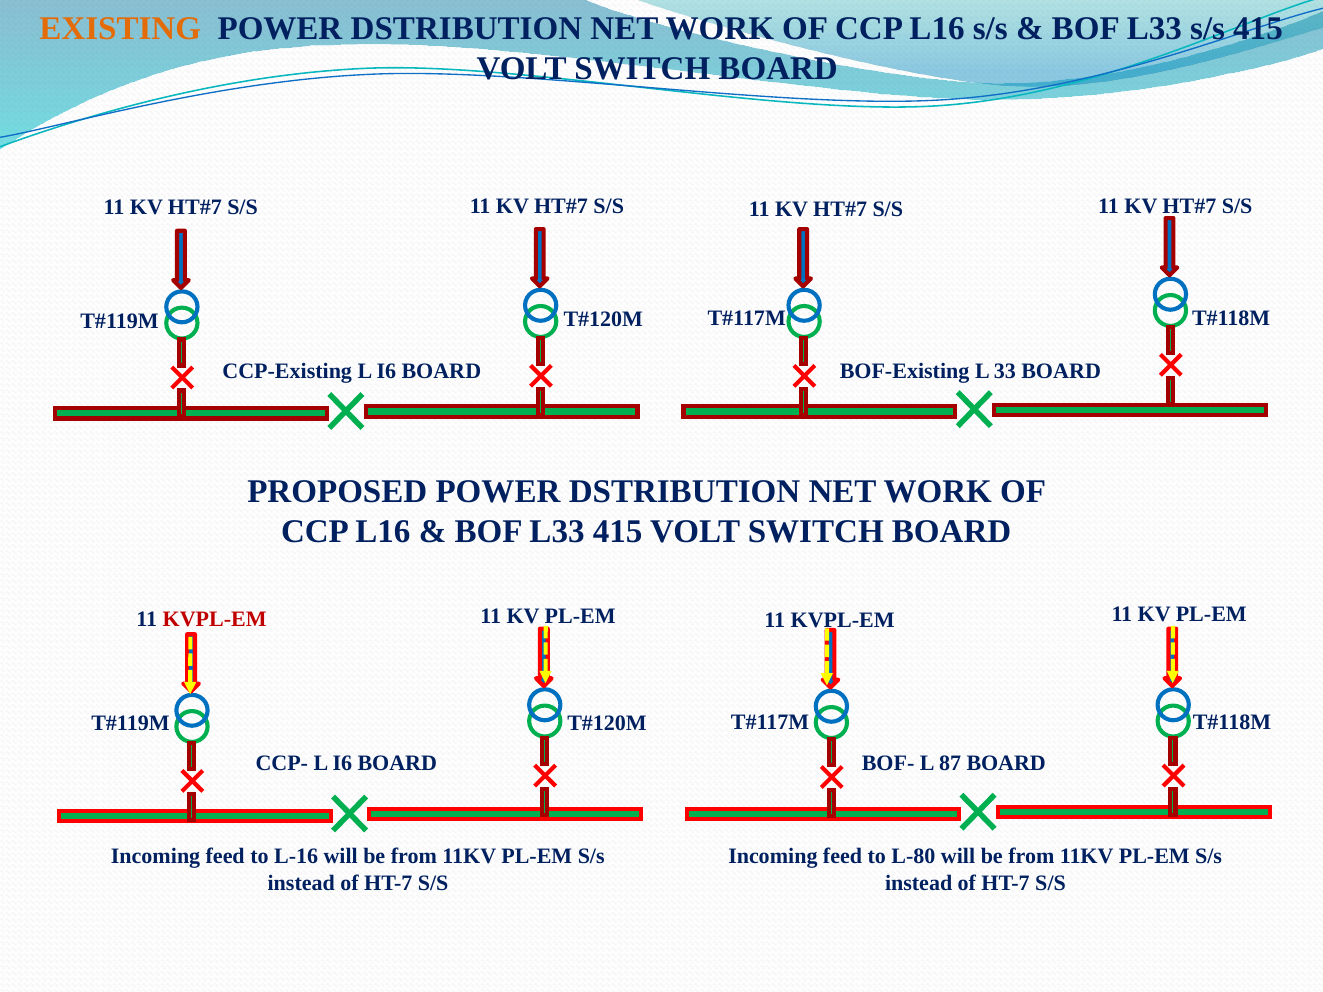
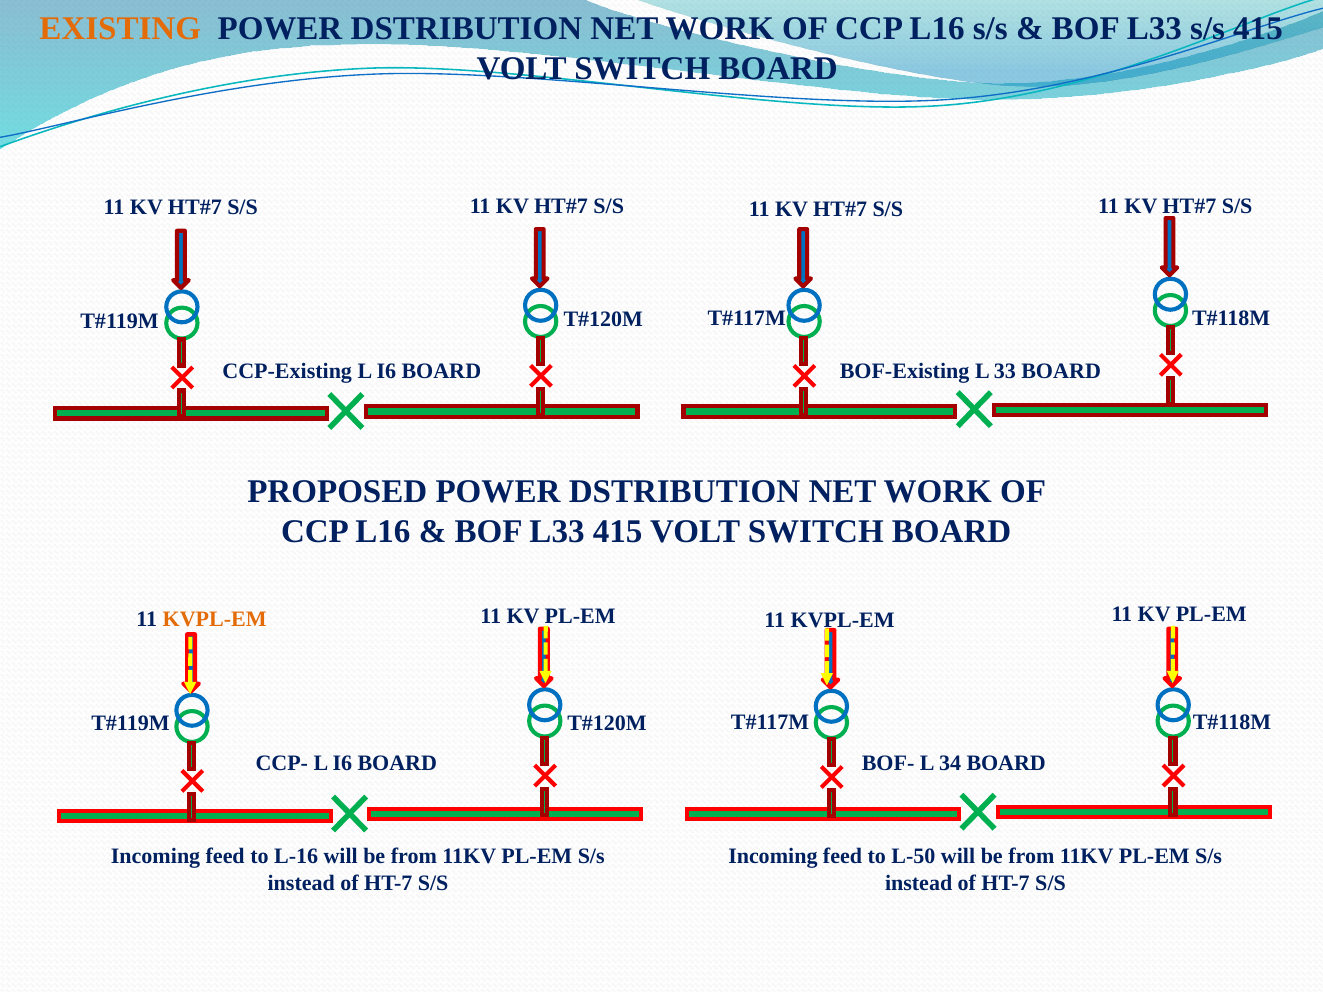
KVPL-EM colour: red -> orange (215, 619)
87: 87 -> 34 (950, 763)
L-80: L-80 -> L-50 (913, 857)
